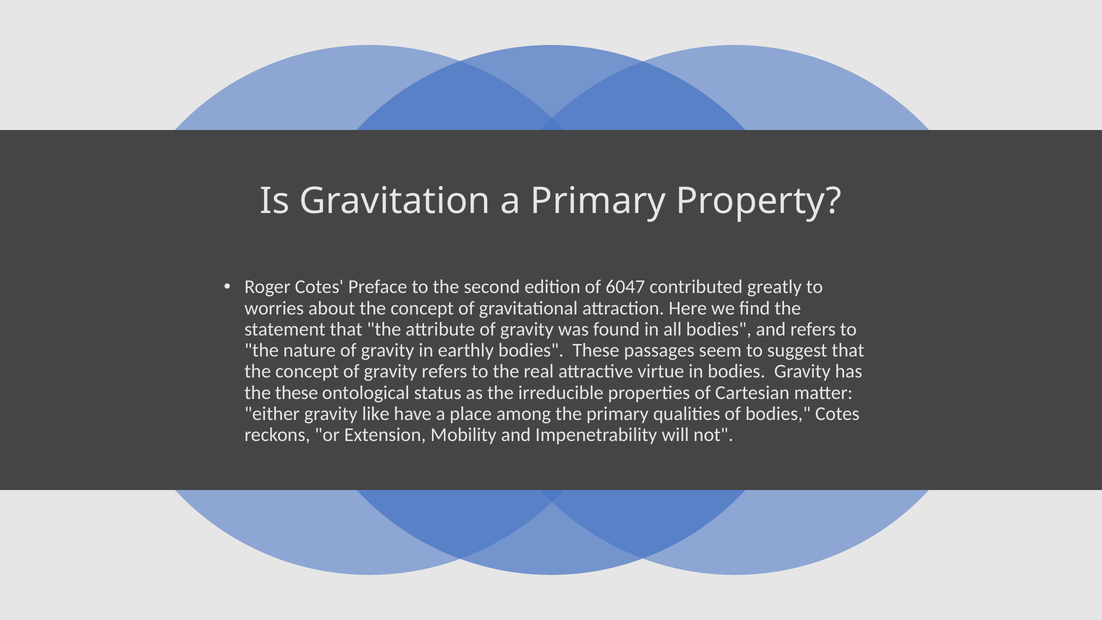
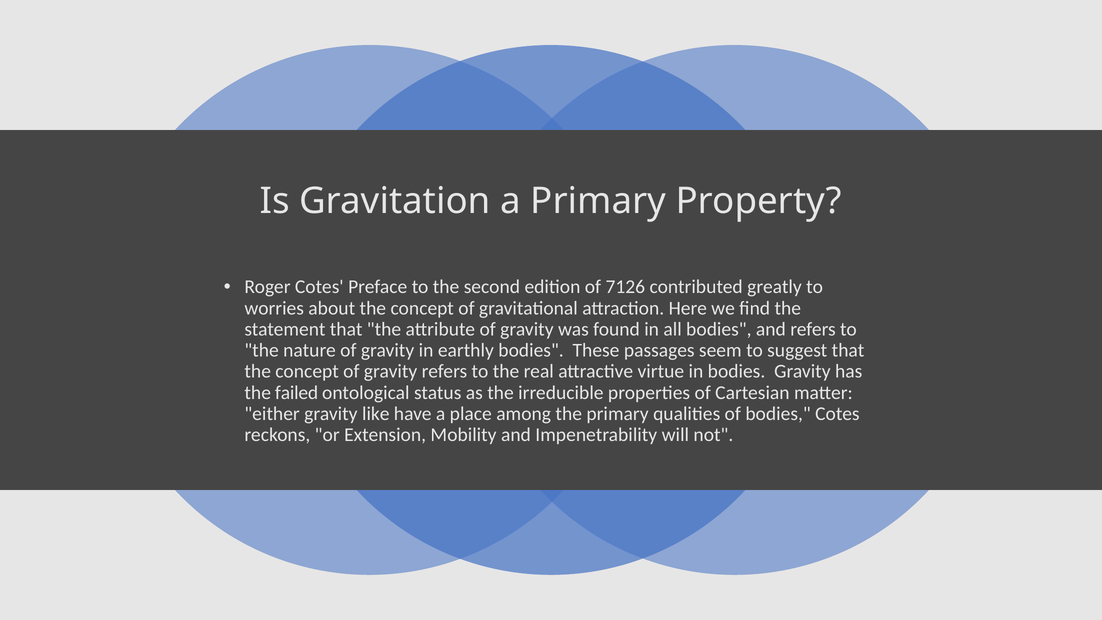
6047: 6047 -> 7126 (625, 287)
the these: these -> failed (297, 392)
